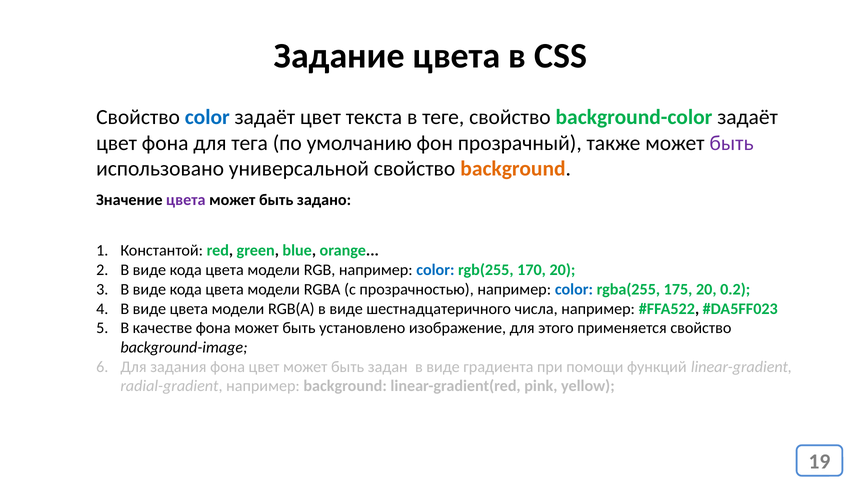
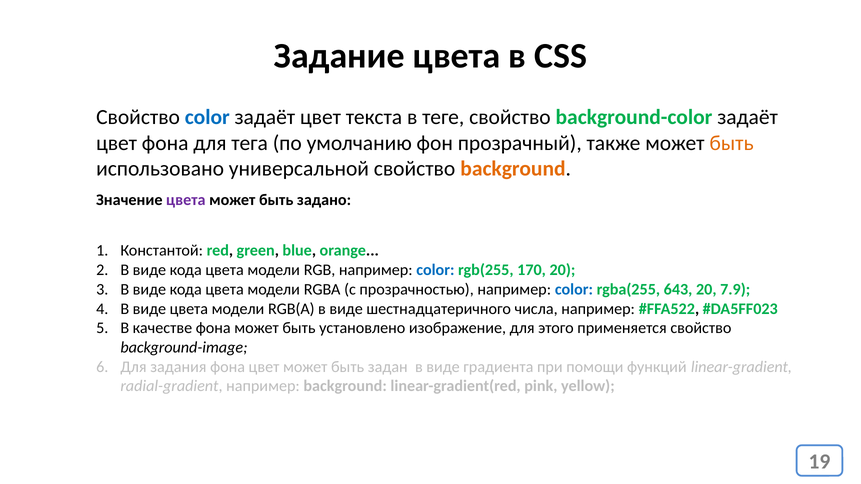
быть colour: purple -> orange (732, 143)
175: 175 -> 643 (678, 290)
0.2: 0.2 -> 7.9 (735, 290)
